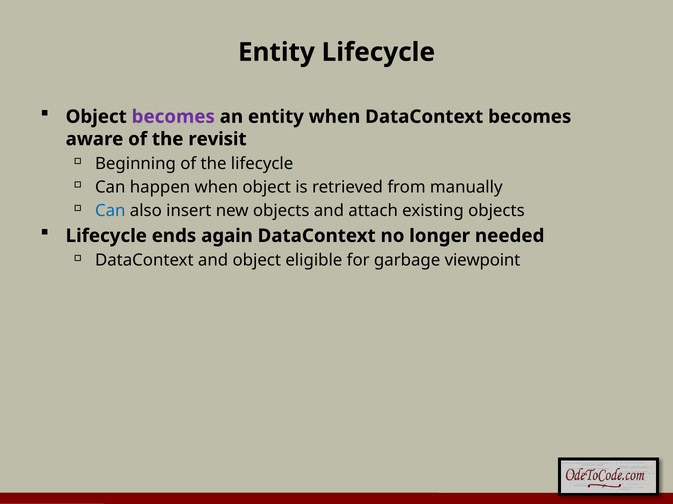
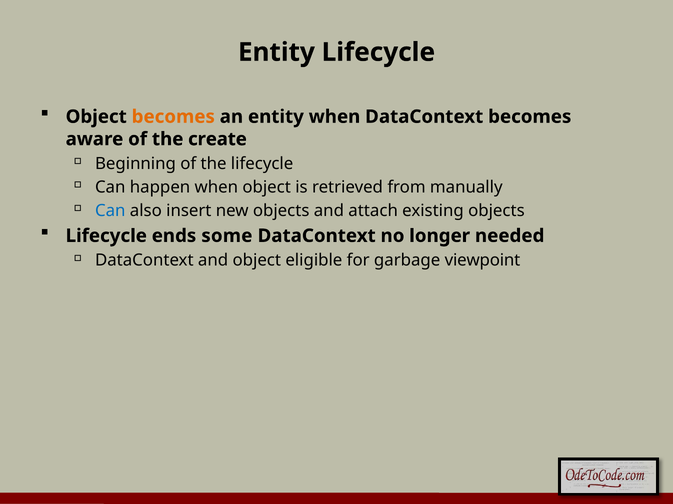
becomes colour: purple -> orange (173, 117)
revisit: revisit -> create (217, 139)
again: again -> some (227, 236)
